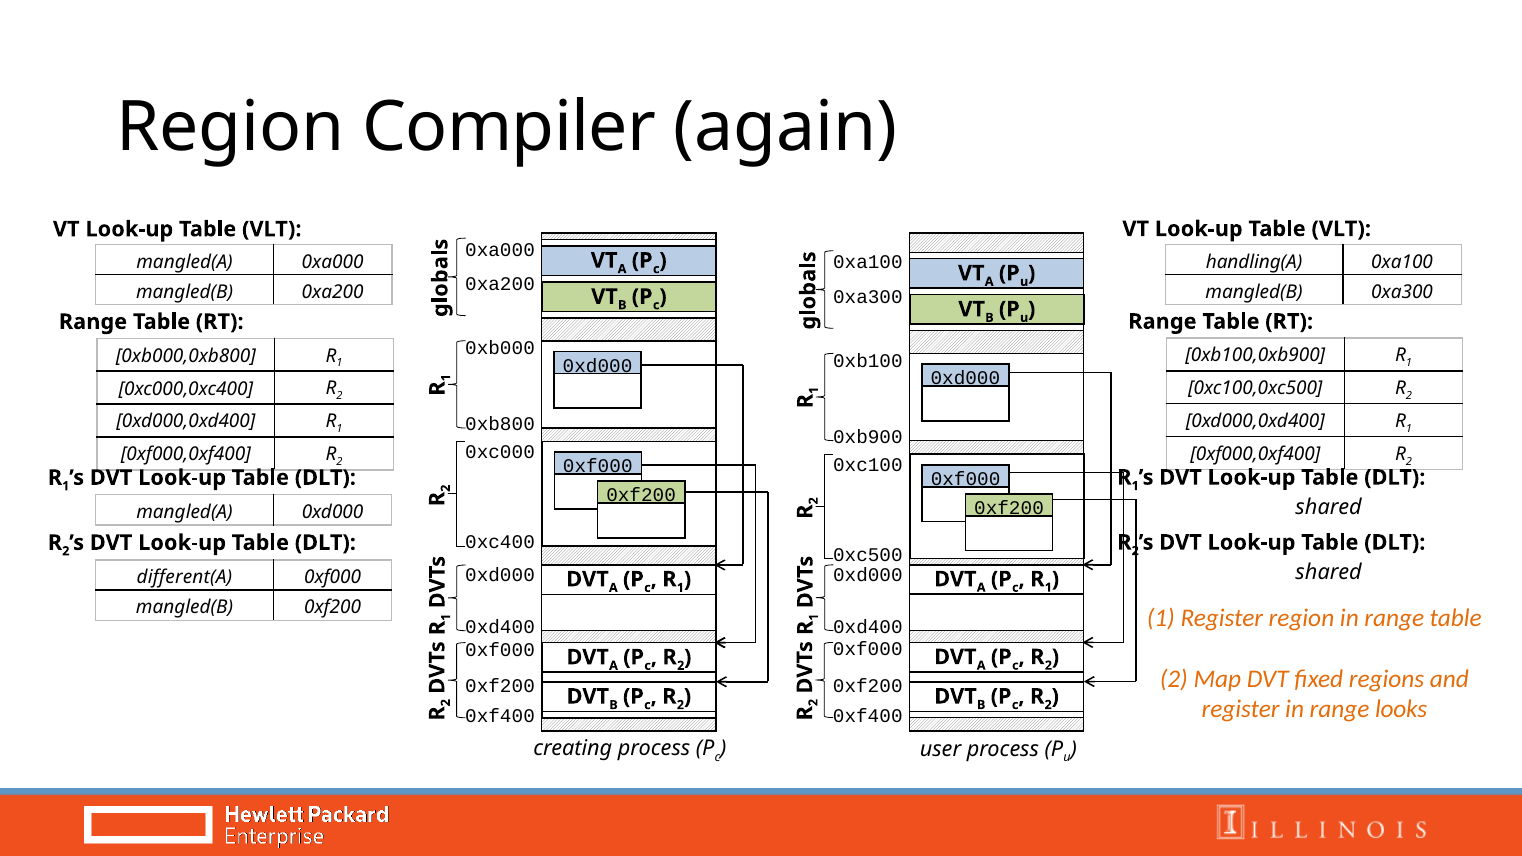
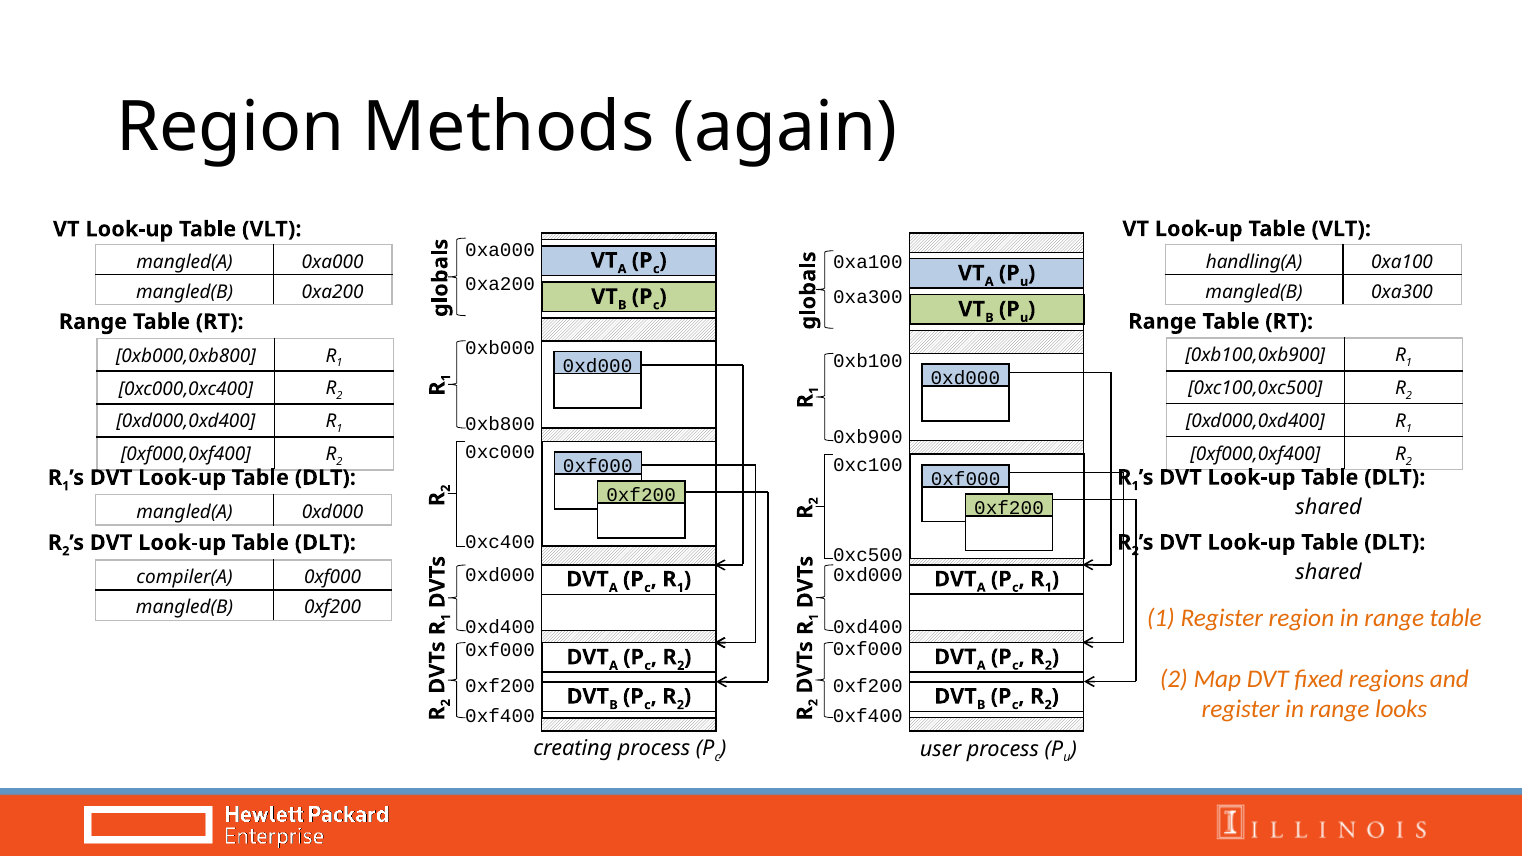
Compiler: Compiler -> Methods (509, 128)
different(A: different(A -> compiler(A (184, 578)
